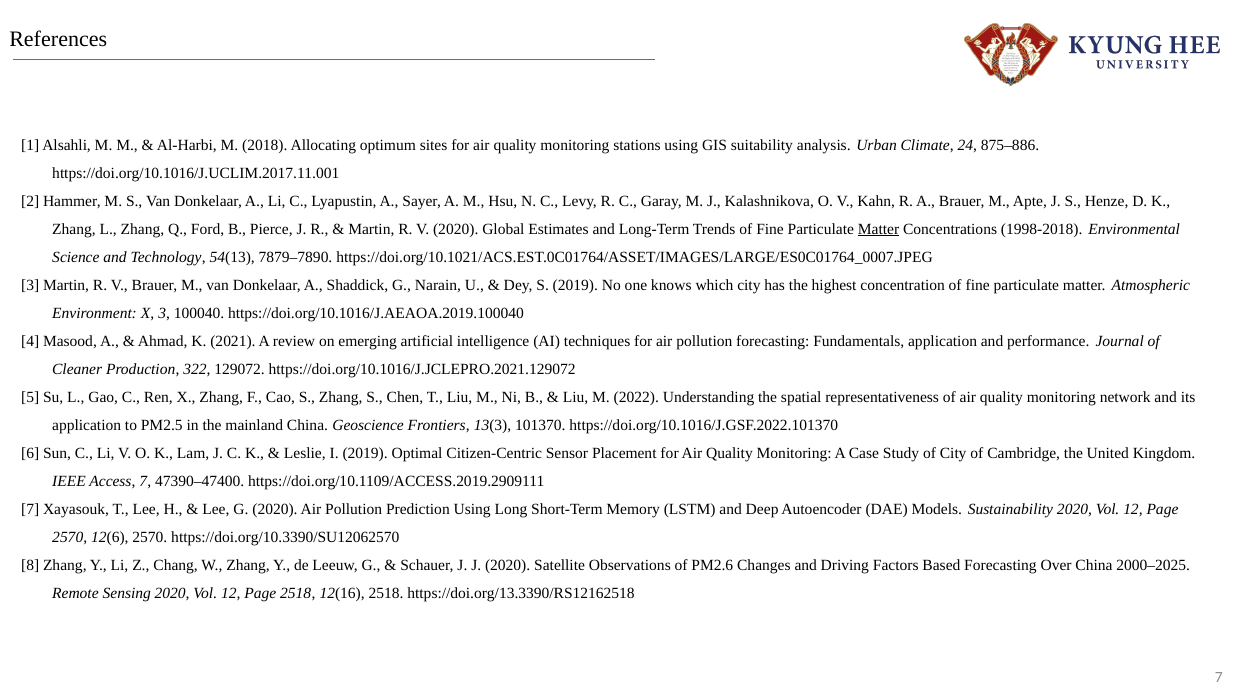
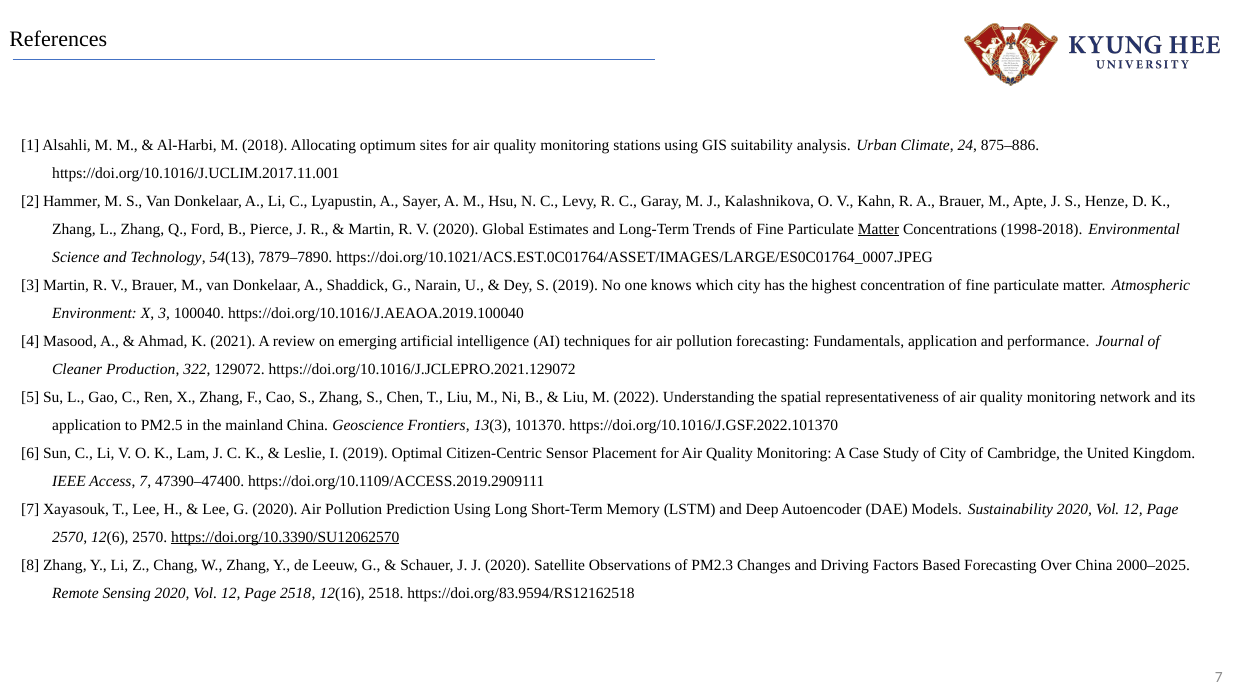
https://doi.org/10.3390/SU12062570 underline: none -> present (285, 537)
PM2.6: PM2.6 -> PM2.3 (712, 565)
https://doi.org/13.3390/RS12162518: https://doi.org/13.3390/RS12162518 -> https://doi.org/83.9594/RS12162518 (521, 593)
